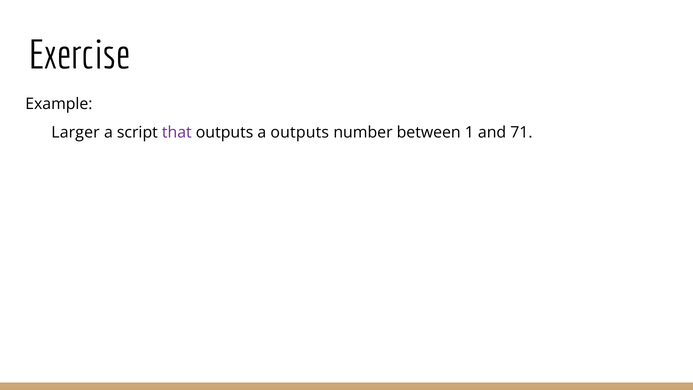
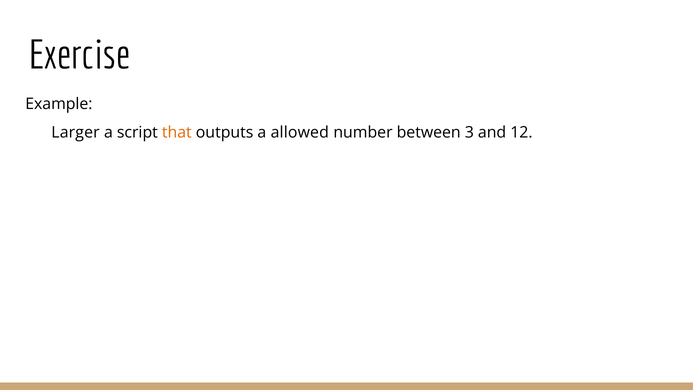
that colour: purple -> orange (177, 133)
a outputs: outputs -> allowed (300, 133)
1: 1 -> 3 (469, 133)
71: 71 -> 12 (521, 133)
